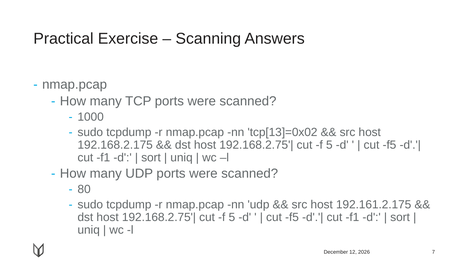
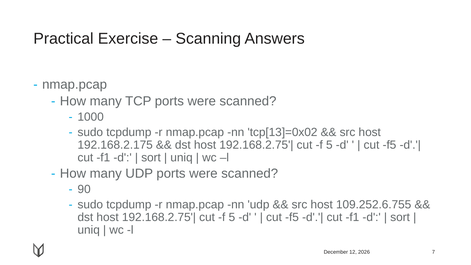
80: 80 -> 90 (84, 189)
192.161.2.175: 192.161.2.175 -> 109.252.6.755 (374, 205)
